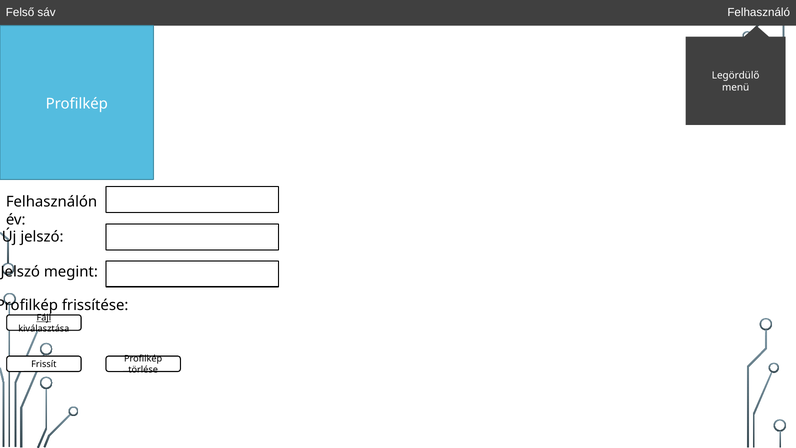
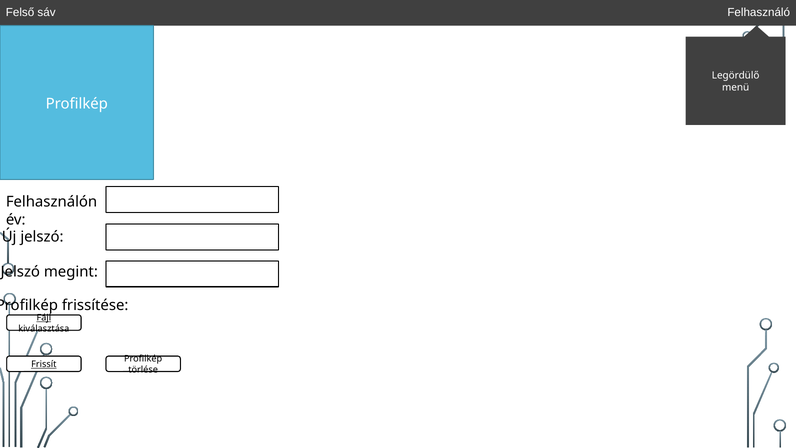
Frissít underline: none -> present (44, 364)
